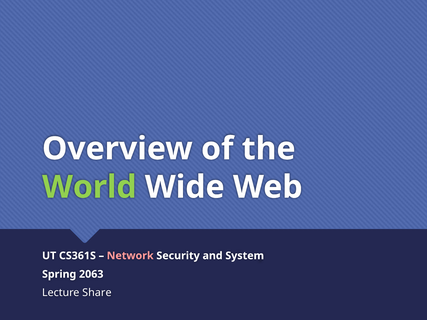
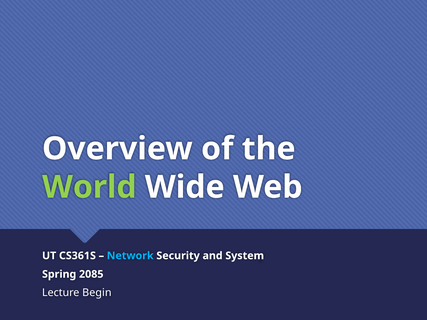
Network colour: pink -> light blue (130, 256)
2063: 2063 -> 2085 (91, 274)
Share: Share -> Begin (97, 293)
